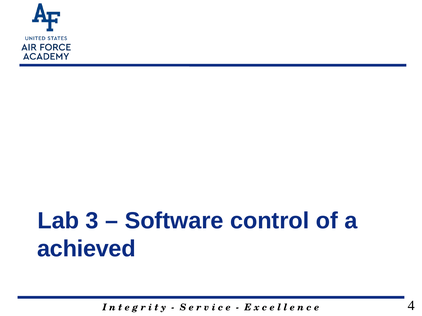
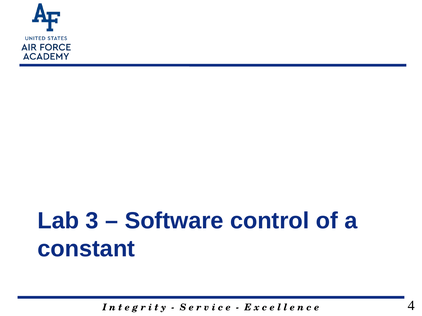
achieved: achieved -> constant (86, 249)
